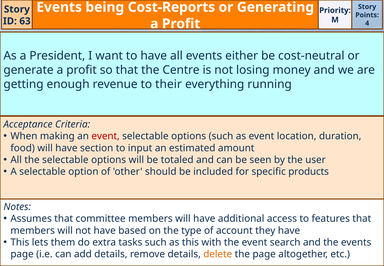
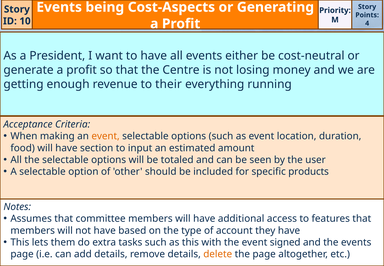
Cost-Reports: Cost-Reports -> Cost-Aspects (171, 7)
63: 63 -> 10 (25, 21)
event colour: red -> orange (106, 136)
search: search -> signed (285, 242)
